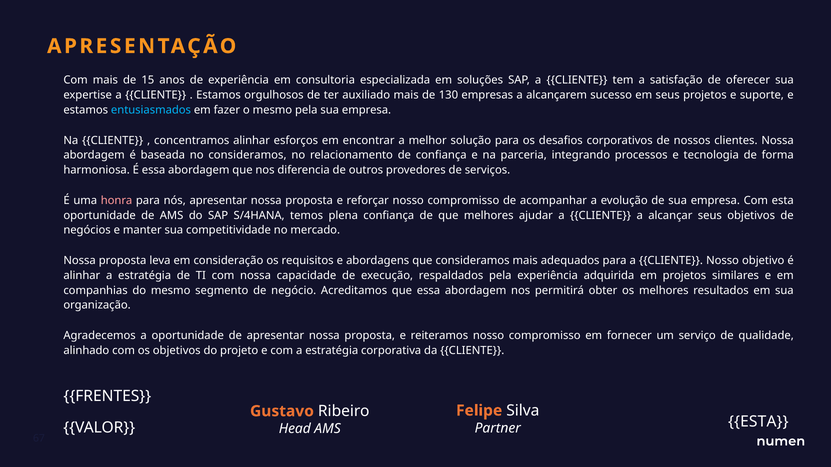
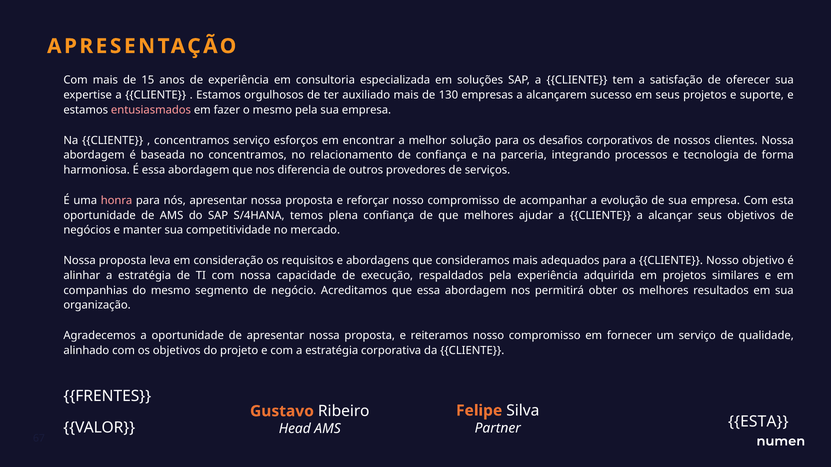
entusiasmados colour: light blue -> pink (151, 110)
concentramos alinhar: alinhar -> serviço (252, 141)
no consideramos: consideramos -> concentramos (248, 155)
